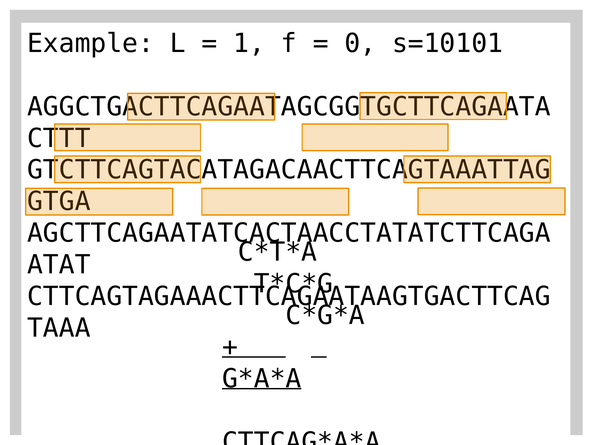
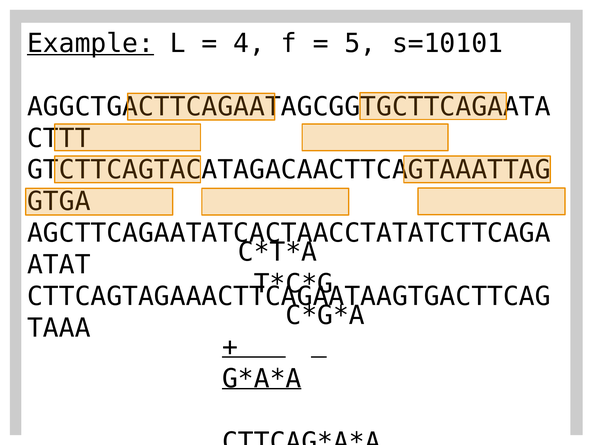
Example underline: none -> present (91, 43)
1: 1 -> 4 (249, 43)
0: 0 -> 5 (360, 43)
